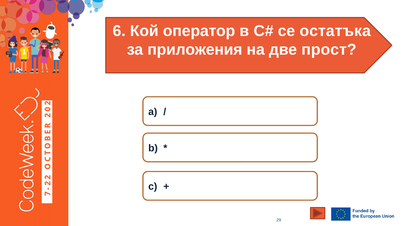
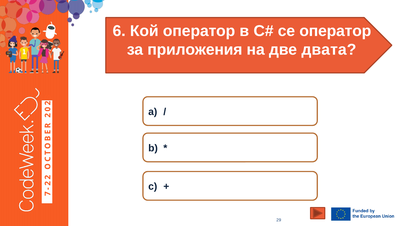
се остатъка: остатъка -> оператор (335, 31)
прост: прост -> двата (329, 50)
